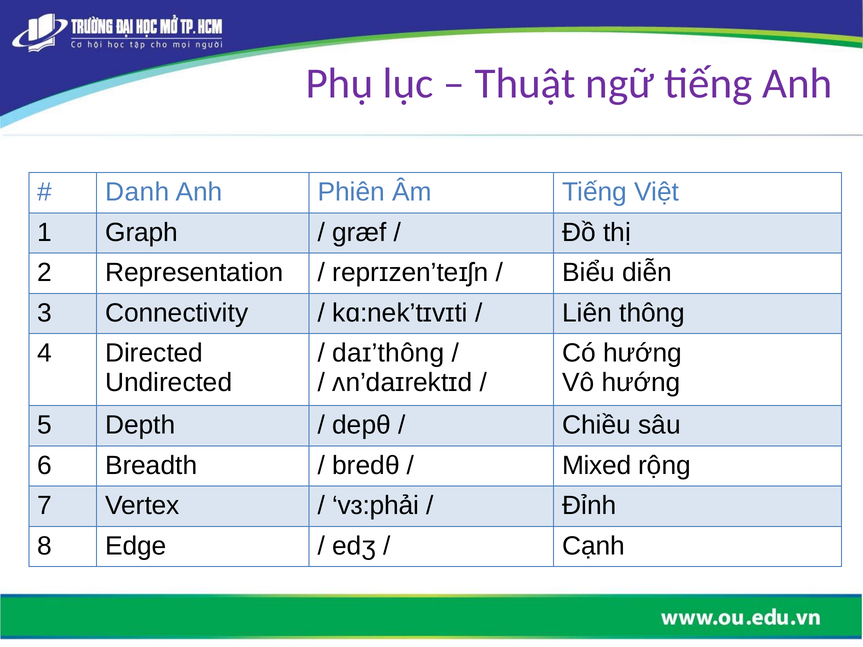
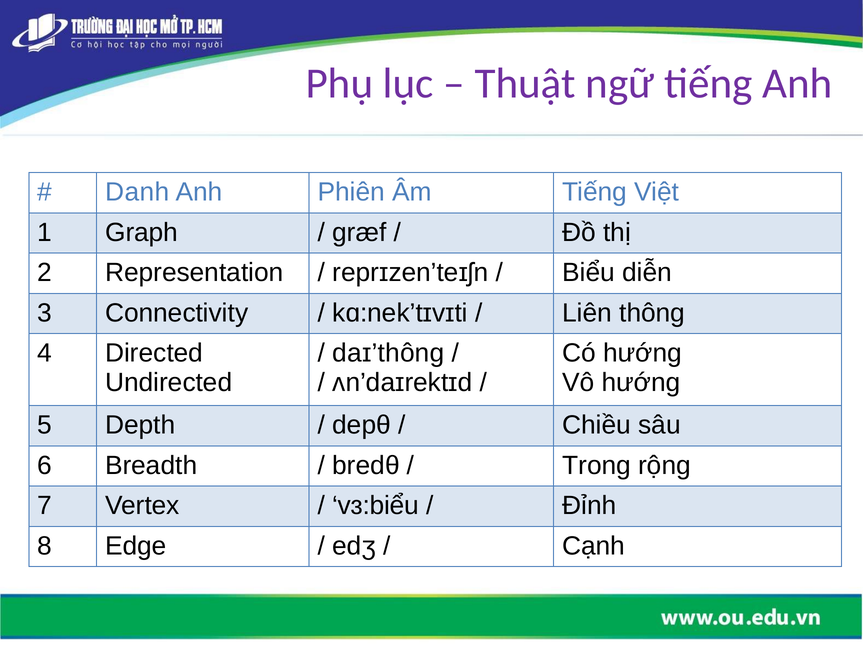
Mixed: Mixed -> Trong (597, 466)
vɜ:phải: vɜ:phải -> vɜ:biểu (376, 506)
